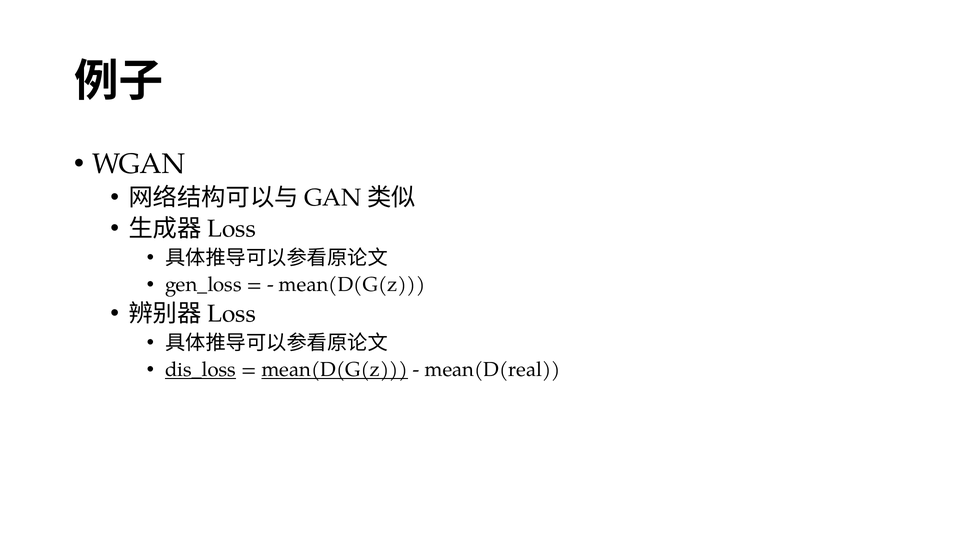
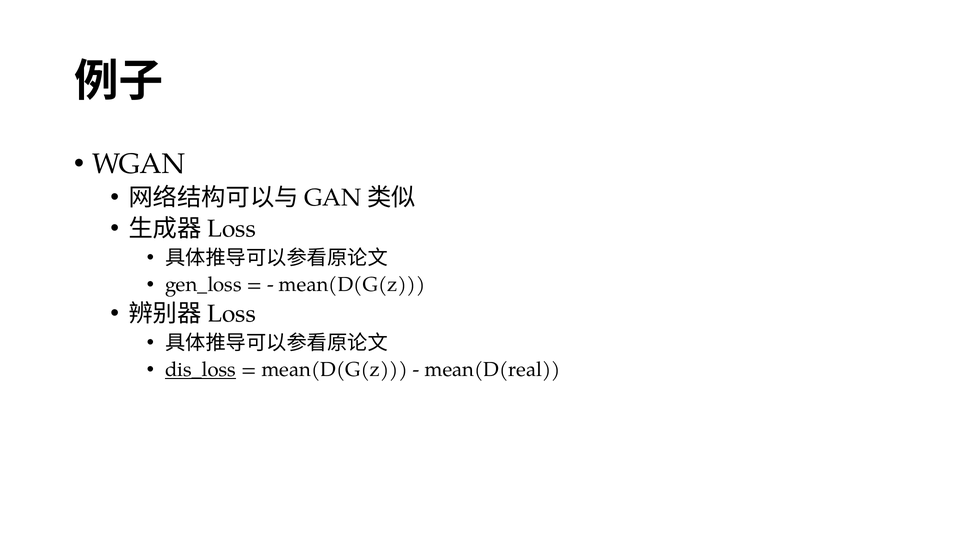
mean(D(G(z underline: present -> none (335, 370)
